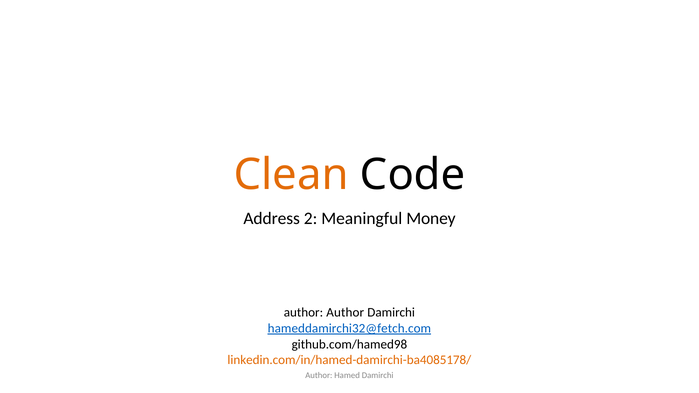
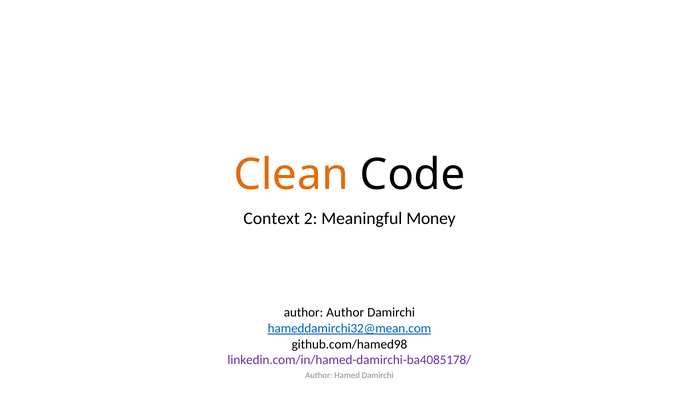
Address: Address -> Context (272, 218)
hameddamirchi32@fetch.com: hameddamirchi32@fetch.com -> hameddamirchi32@mean.com (349, 329)
linkedin.com/in/hamed-damirchi-ba4085178/ colour: orange -> purple (349, 360)
